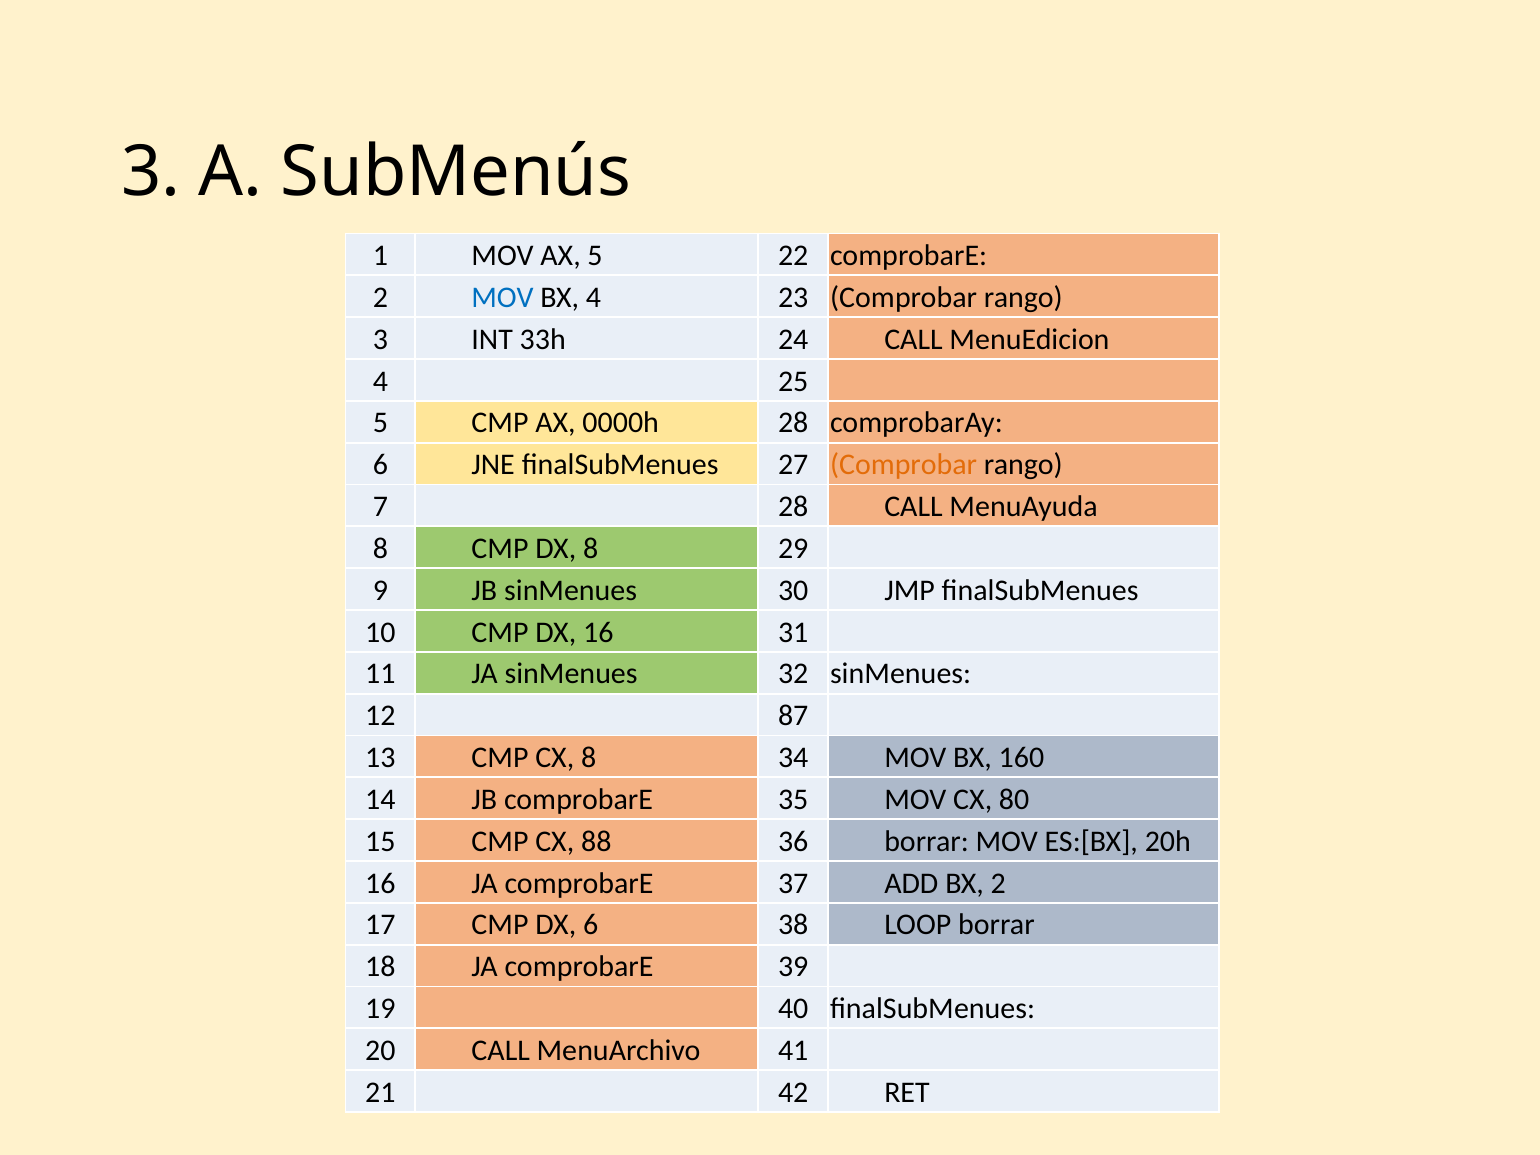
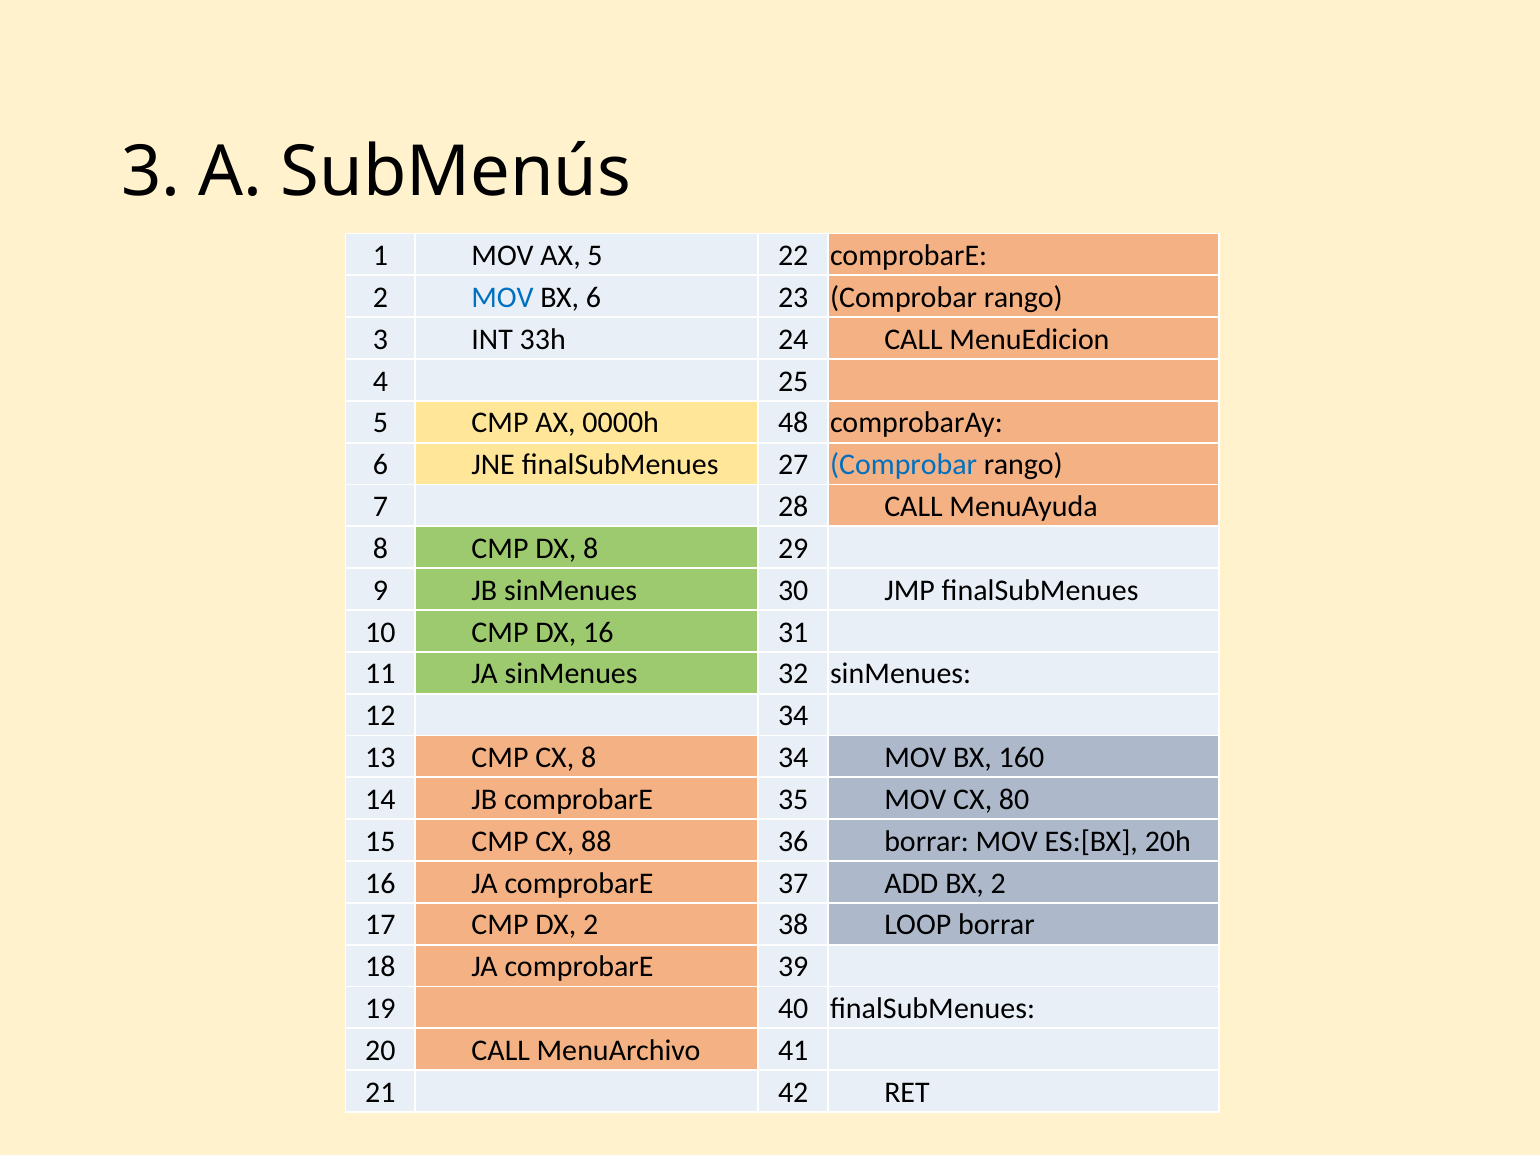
BX 4: 4 -> 6 (593, 298)
0000h 28: 28 -> 48 (793, 423)
Comprobar colour: orange -> blue (904, 465)
12 87: 87 -> 34 (793, 716)
DX 6: 6 -> 2 (591, 925)
